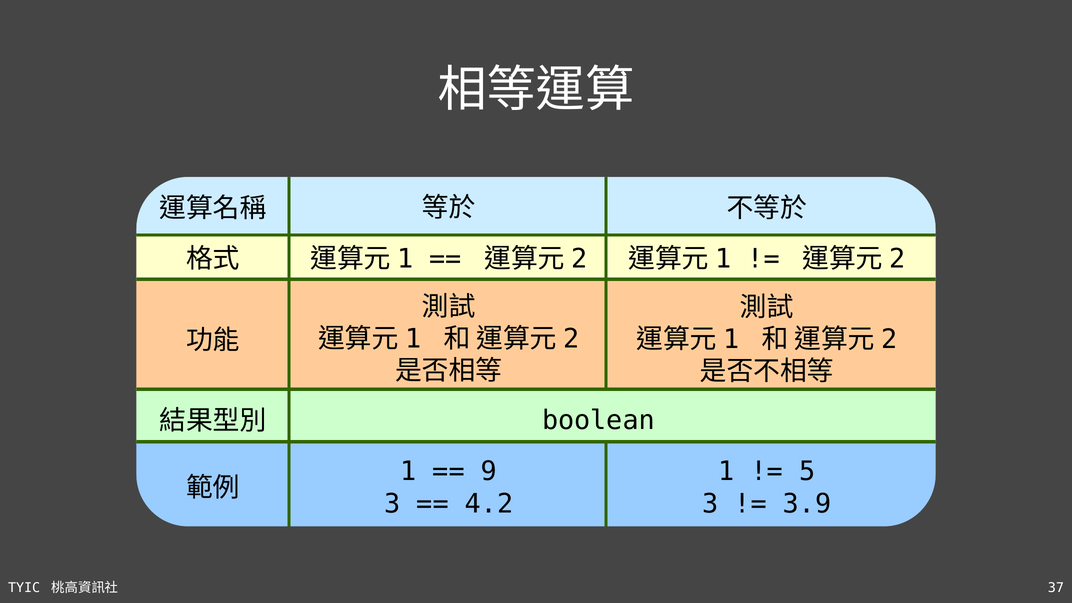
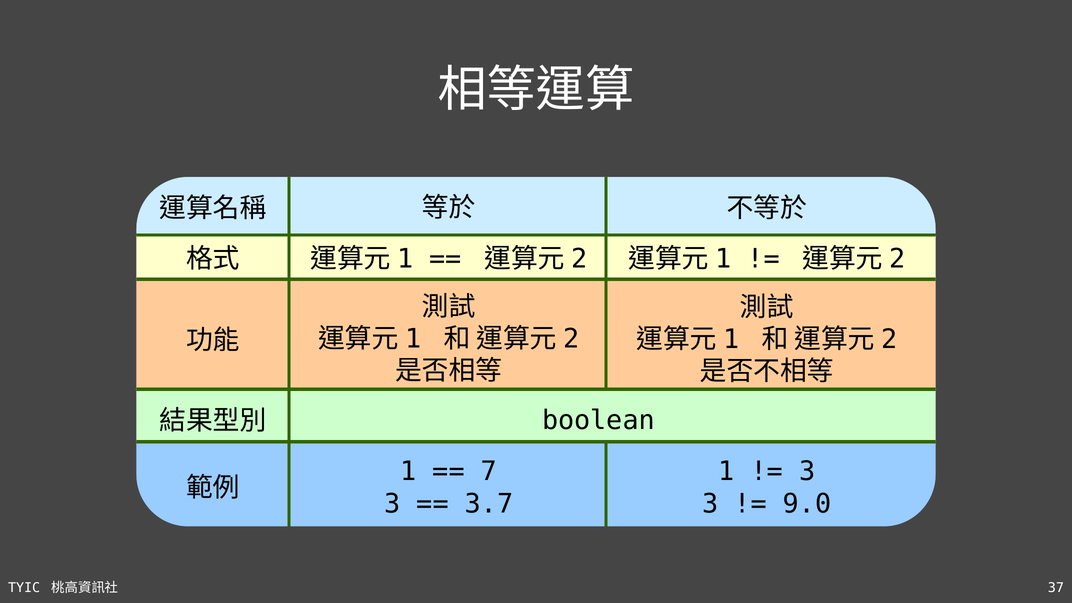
9: 9 -> 7 (489, 472)
5: 5 -> 3 (807, 472)
4.2: 4.2 -> 3.7 (489, 504)
3.9: 3.9 -> 9.0 (807, 504)
